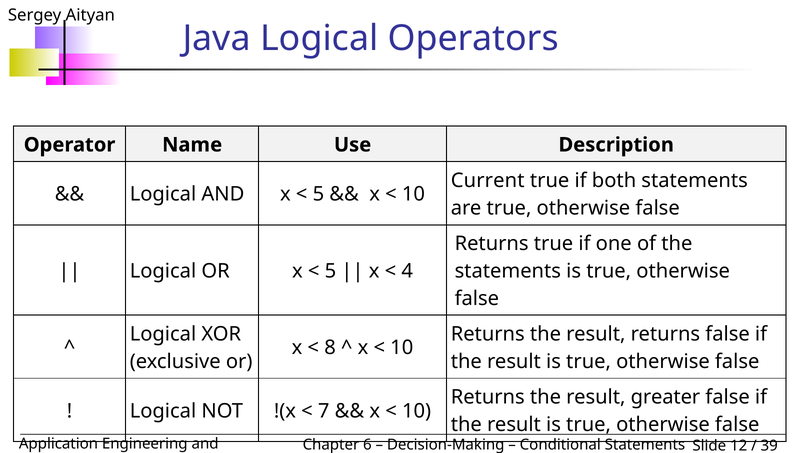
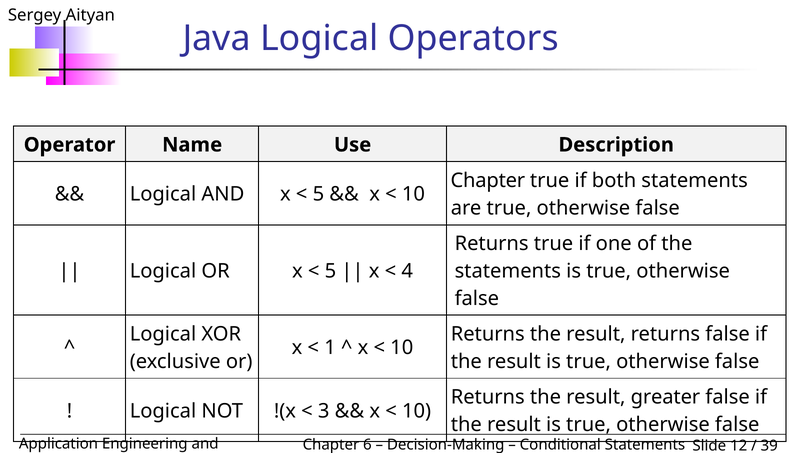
Current: Current -> Chapter (488, 181)
8: 8 -> 1 (330, 348)
7: 7 -> 3 (324, 411)
